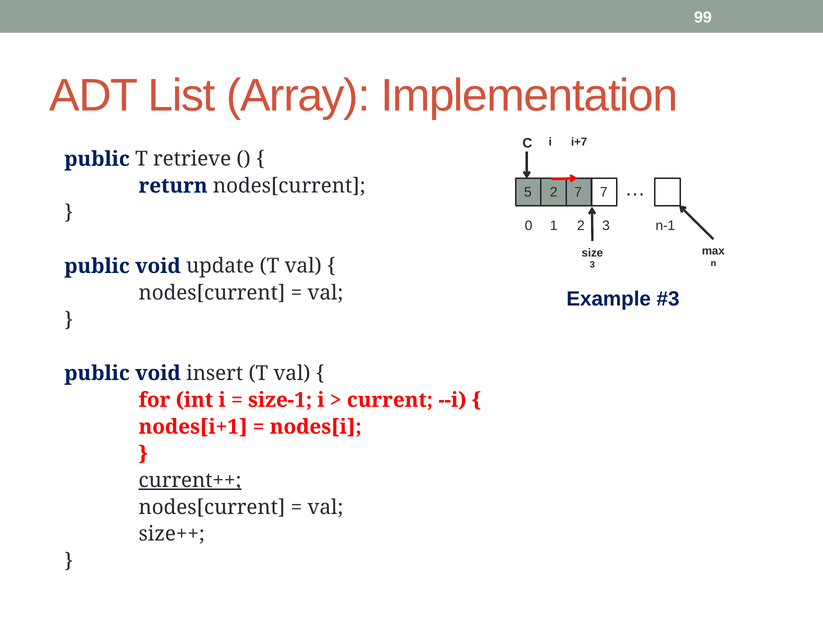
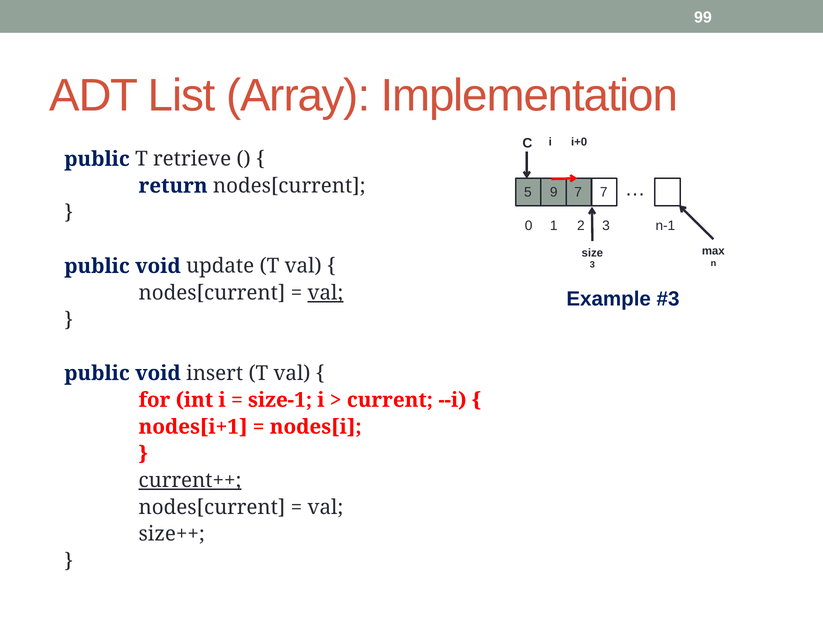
i+7: i+7 -> i+0 (579, 142)
5 2: 2 -> 9 (554, 192)
val underline: none -> present (325, 293)
